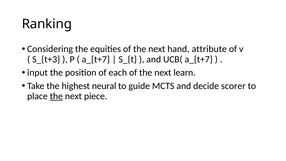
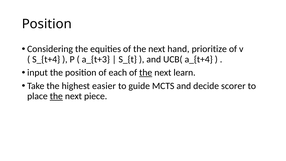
Ranking: Ranking -> Position (47, 24)
attribute: attribute -> prioritize (209, 49)
S_{t+3: S_{t+3 -> S_{t+4 (46, 59)
a_{t+7: a_{t+7 -> a_{t+3 (96, 59)
UCB( a_{t+7: a_{t+7 -> a_{t+4 (199, 59)
the underline: none -> present (146, 73)
neural: neural -> easier (104, 86)
